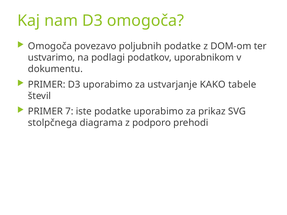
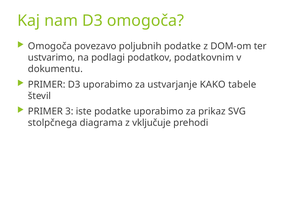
uporabnikom: uporabnikom -> podatkovnim (204, 58)
7: 7 -> 3 (69, 111)
podporo: podporo -> vključuje (152, 123)
